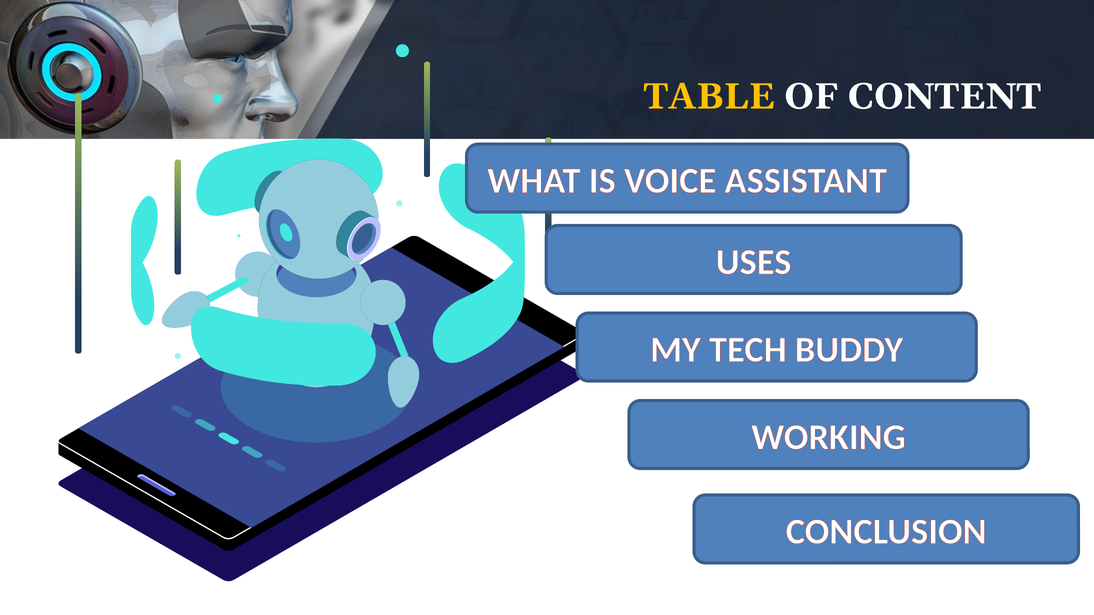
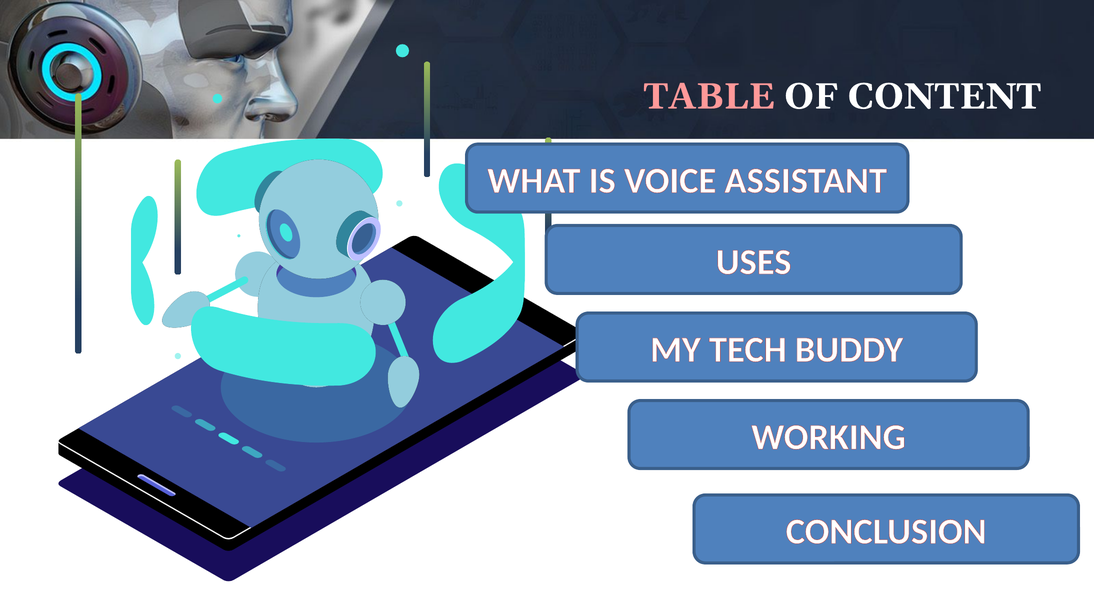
TABLE colour: yellow -> pink (709, 97)
